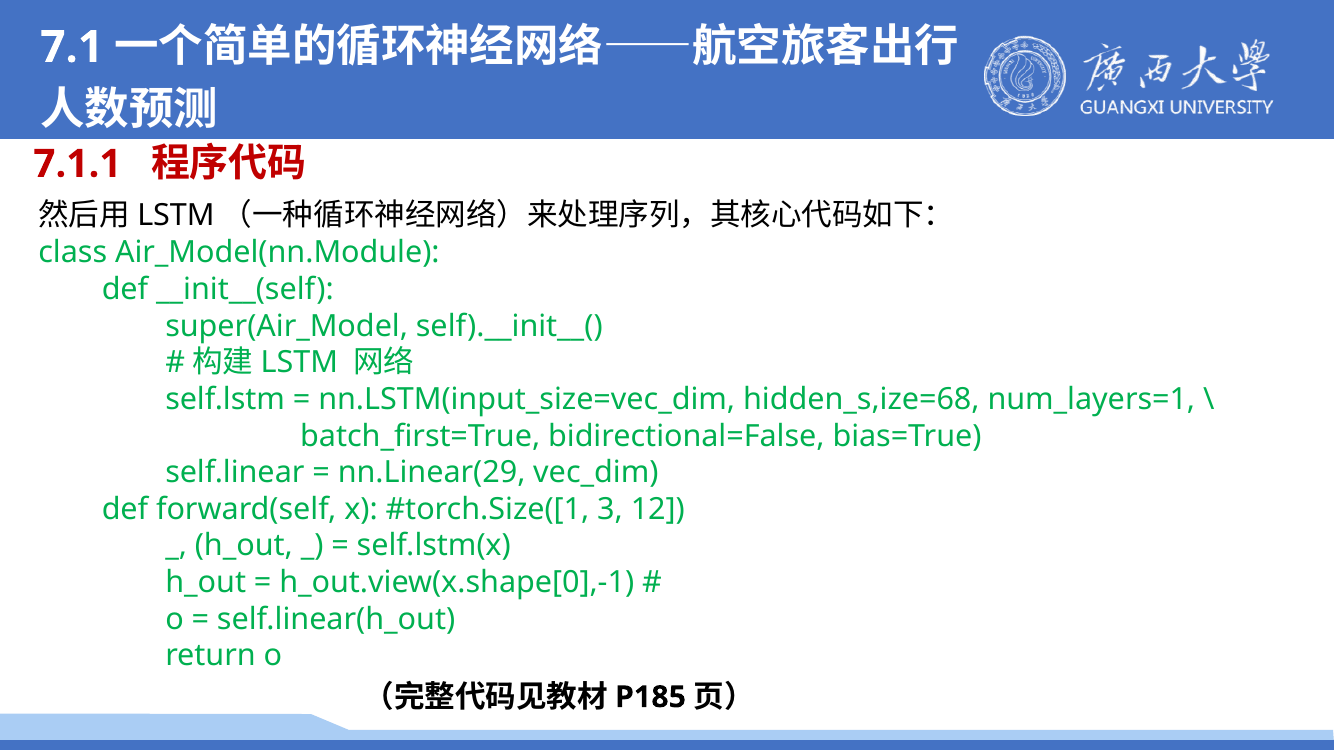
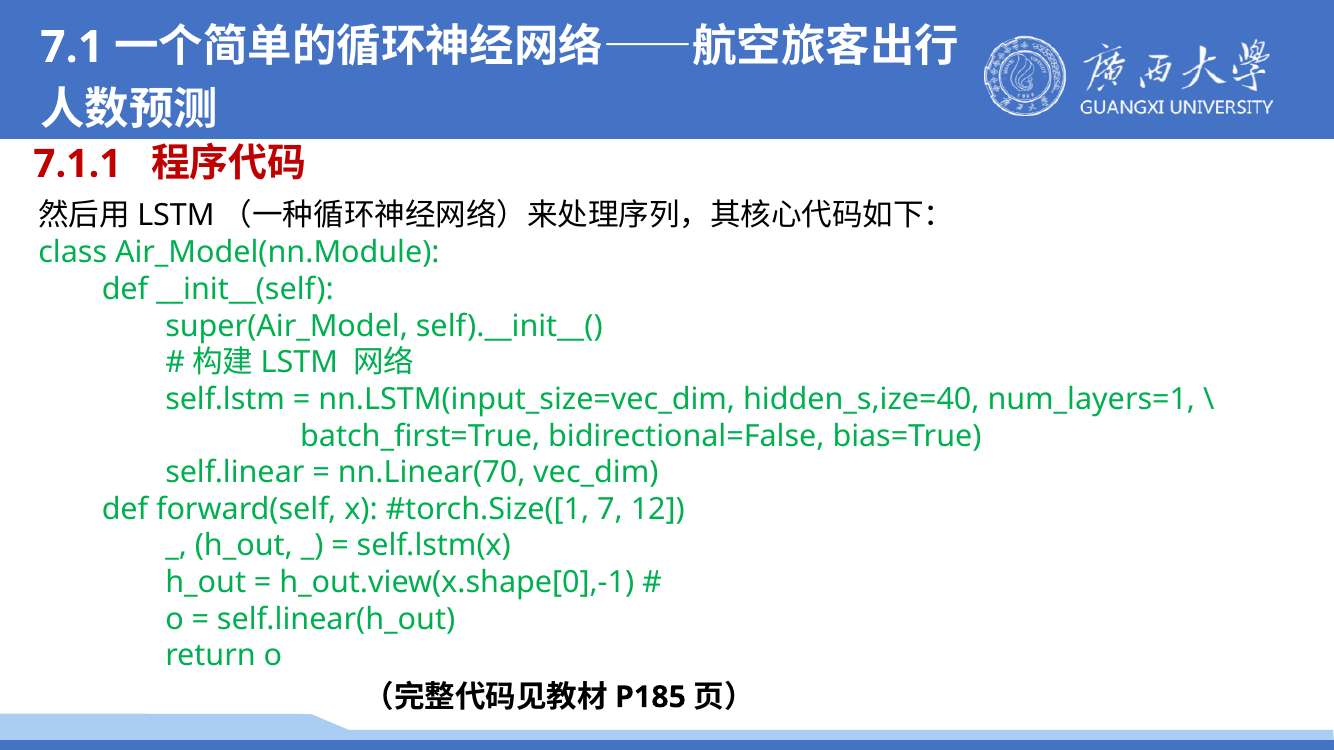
hidden_s,ize=68: hidden_s,ize=68 -> hidden_s,ize=40 (861, 399)
nn.Linear(29: nn.Linear(29 -> nn.Linear(70 (432, 473)
3: 3 -> 7 (610, 509)
